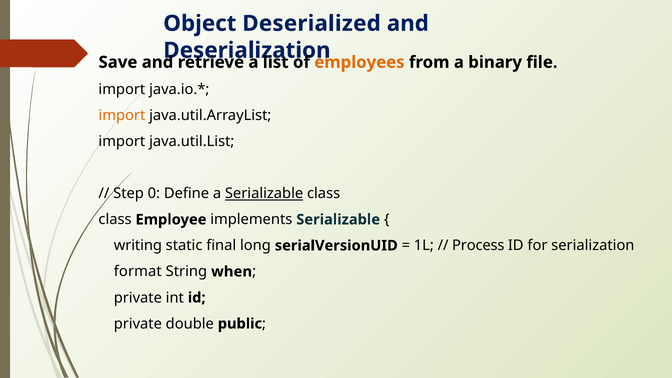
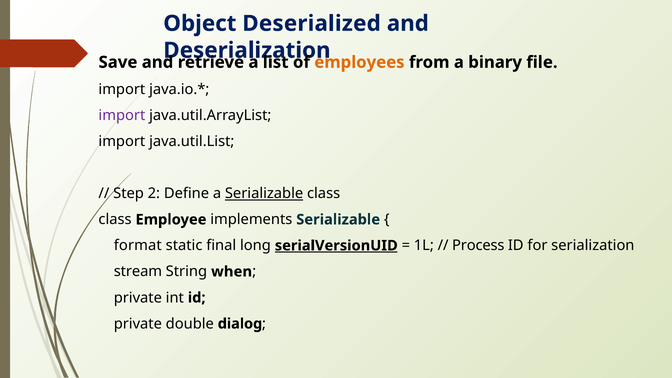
import colour: orange -> purple (122, 115)
0: 0 -> 2 (154, 194)
writing: writing -> format (138, 246)
serialVersionUID underline: none -> present (336, 246)
format: format -> stream (138, 272)
public: public -> dialog (240, 324)
